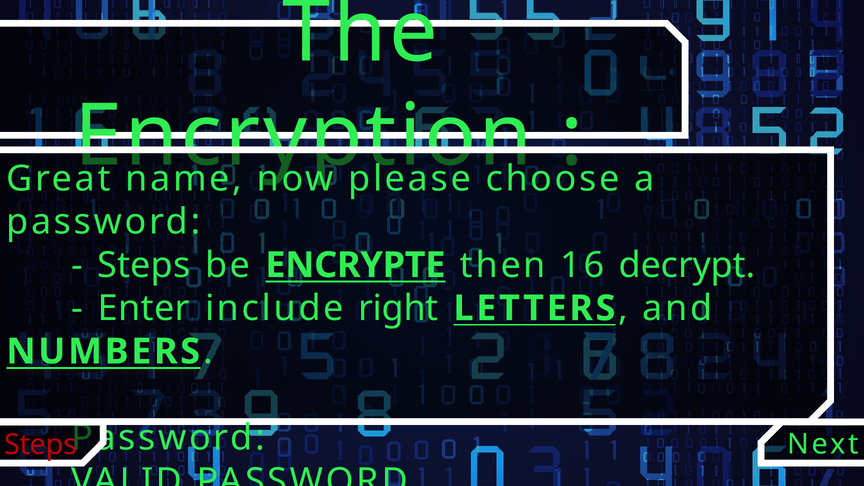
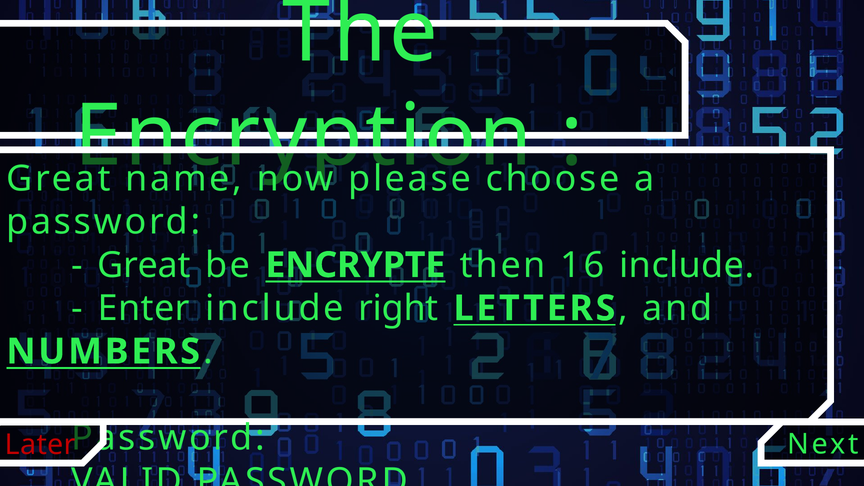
Steps: Steps -> Great (144, 265)
16 decrypt: decrypt -> include (687, 265)
Steps: Steps -> Later (40, 444)
